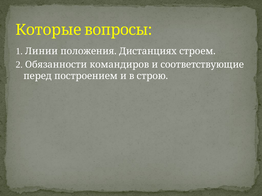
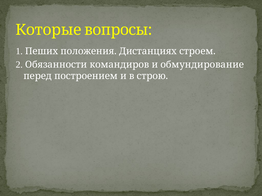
Линии: Линии -> Пеших (42, 51)
соответствующие: соответствующие -> обмундирование (202, 65)
